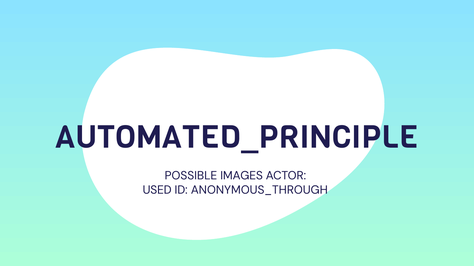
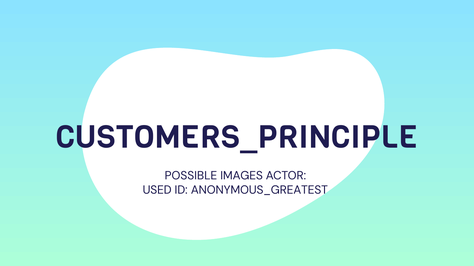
AUTOMATED_PRINCIPLE: AUTOMATED_PRINCIPLE -> CUSTOMERS_PRINCIPLE (237, 138)
ANONYMOUS_THROUGH: ANONYMOUS_THROUGH -> ANONYMOUS_GREATEST (259, 190)
